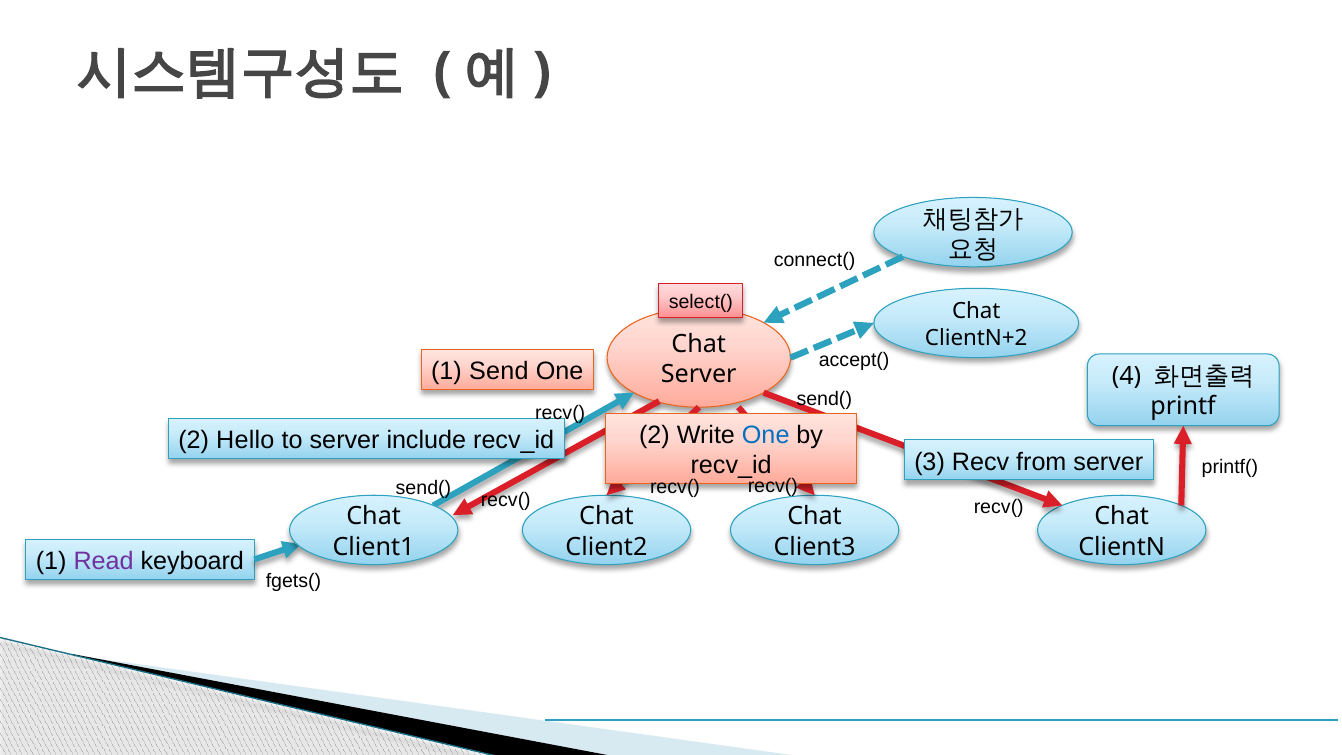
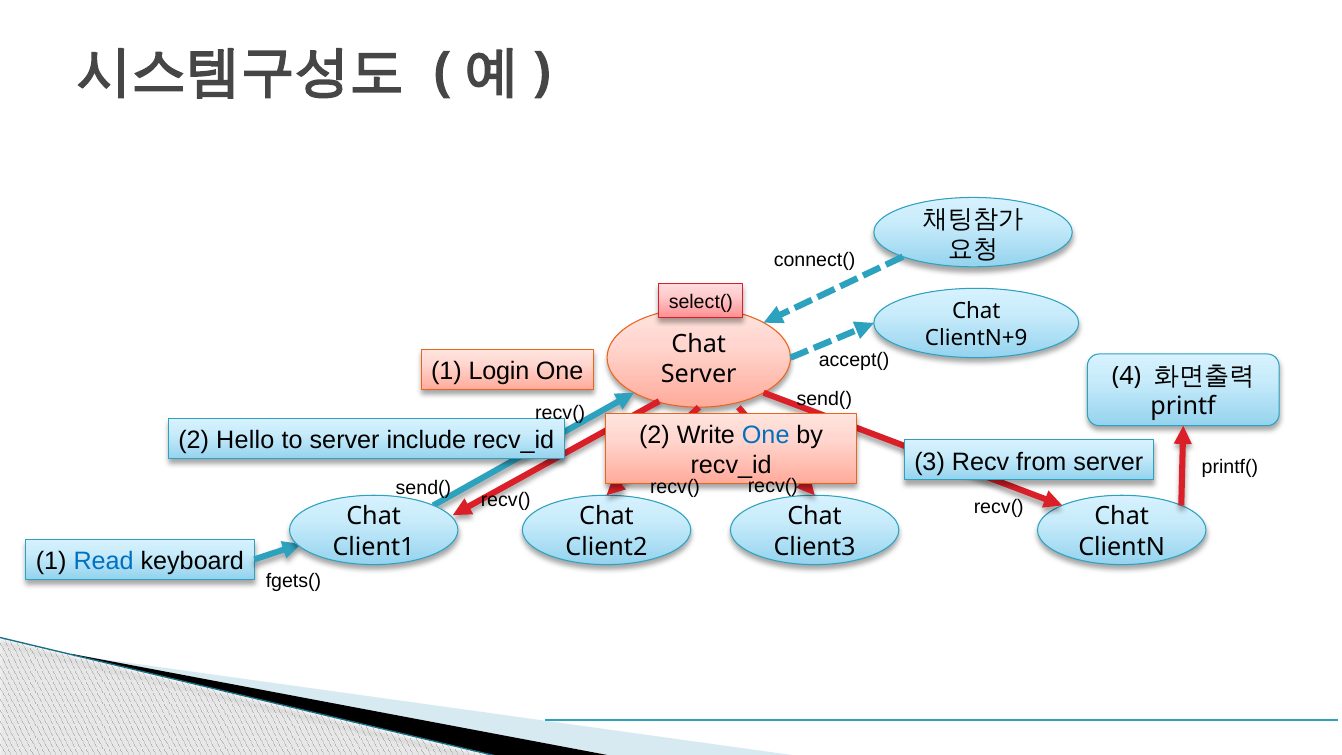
ClientN+2: ClientN+2 -> ClientN+9 (976, 338)
Send: Send -> Login (499, 371)
Read colour: purple -> blue (104, 561)
